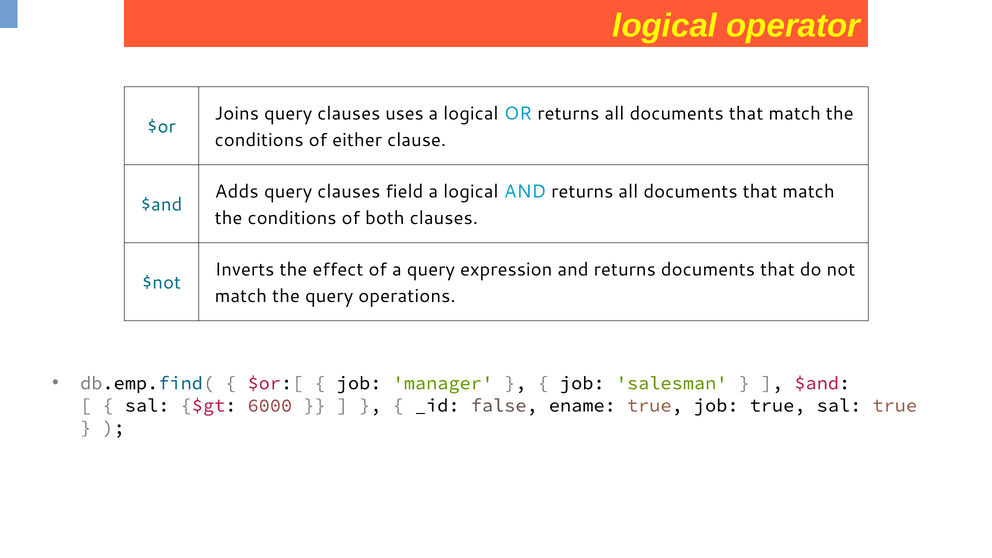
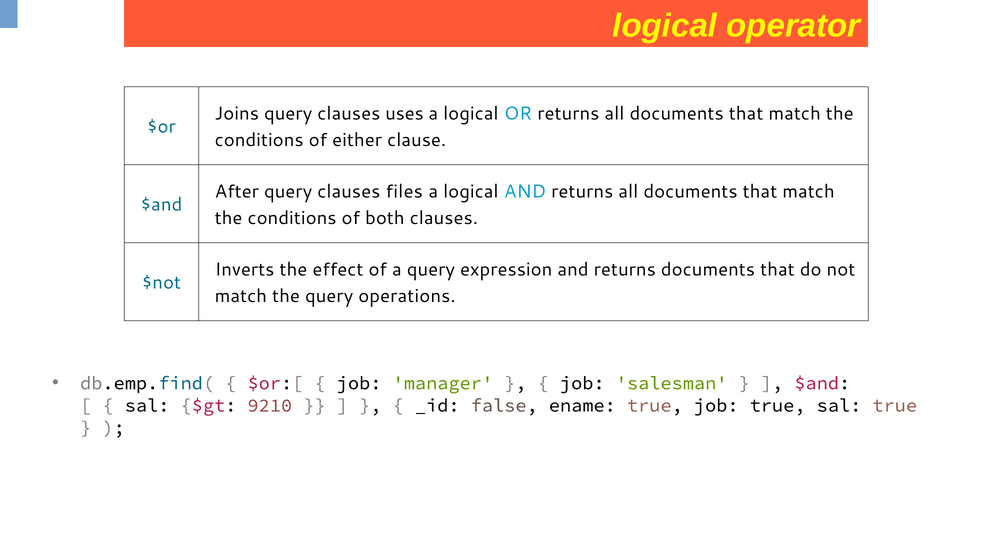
Adds: Adds -> After (237, 192)
field: field -> files (404, 192)
6000: 6000 -> 9210 (270, 405)
